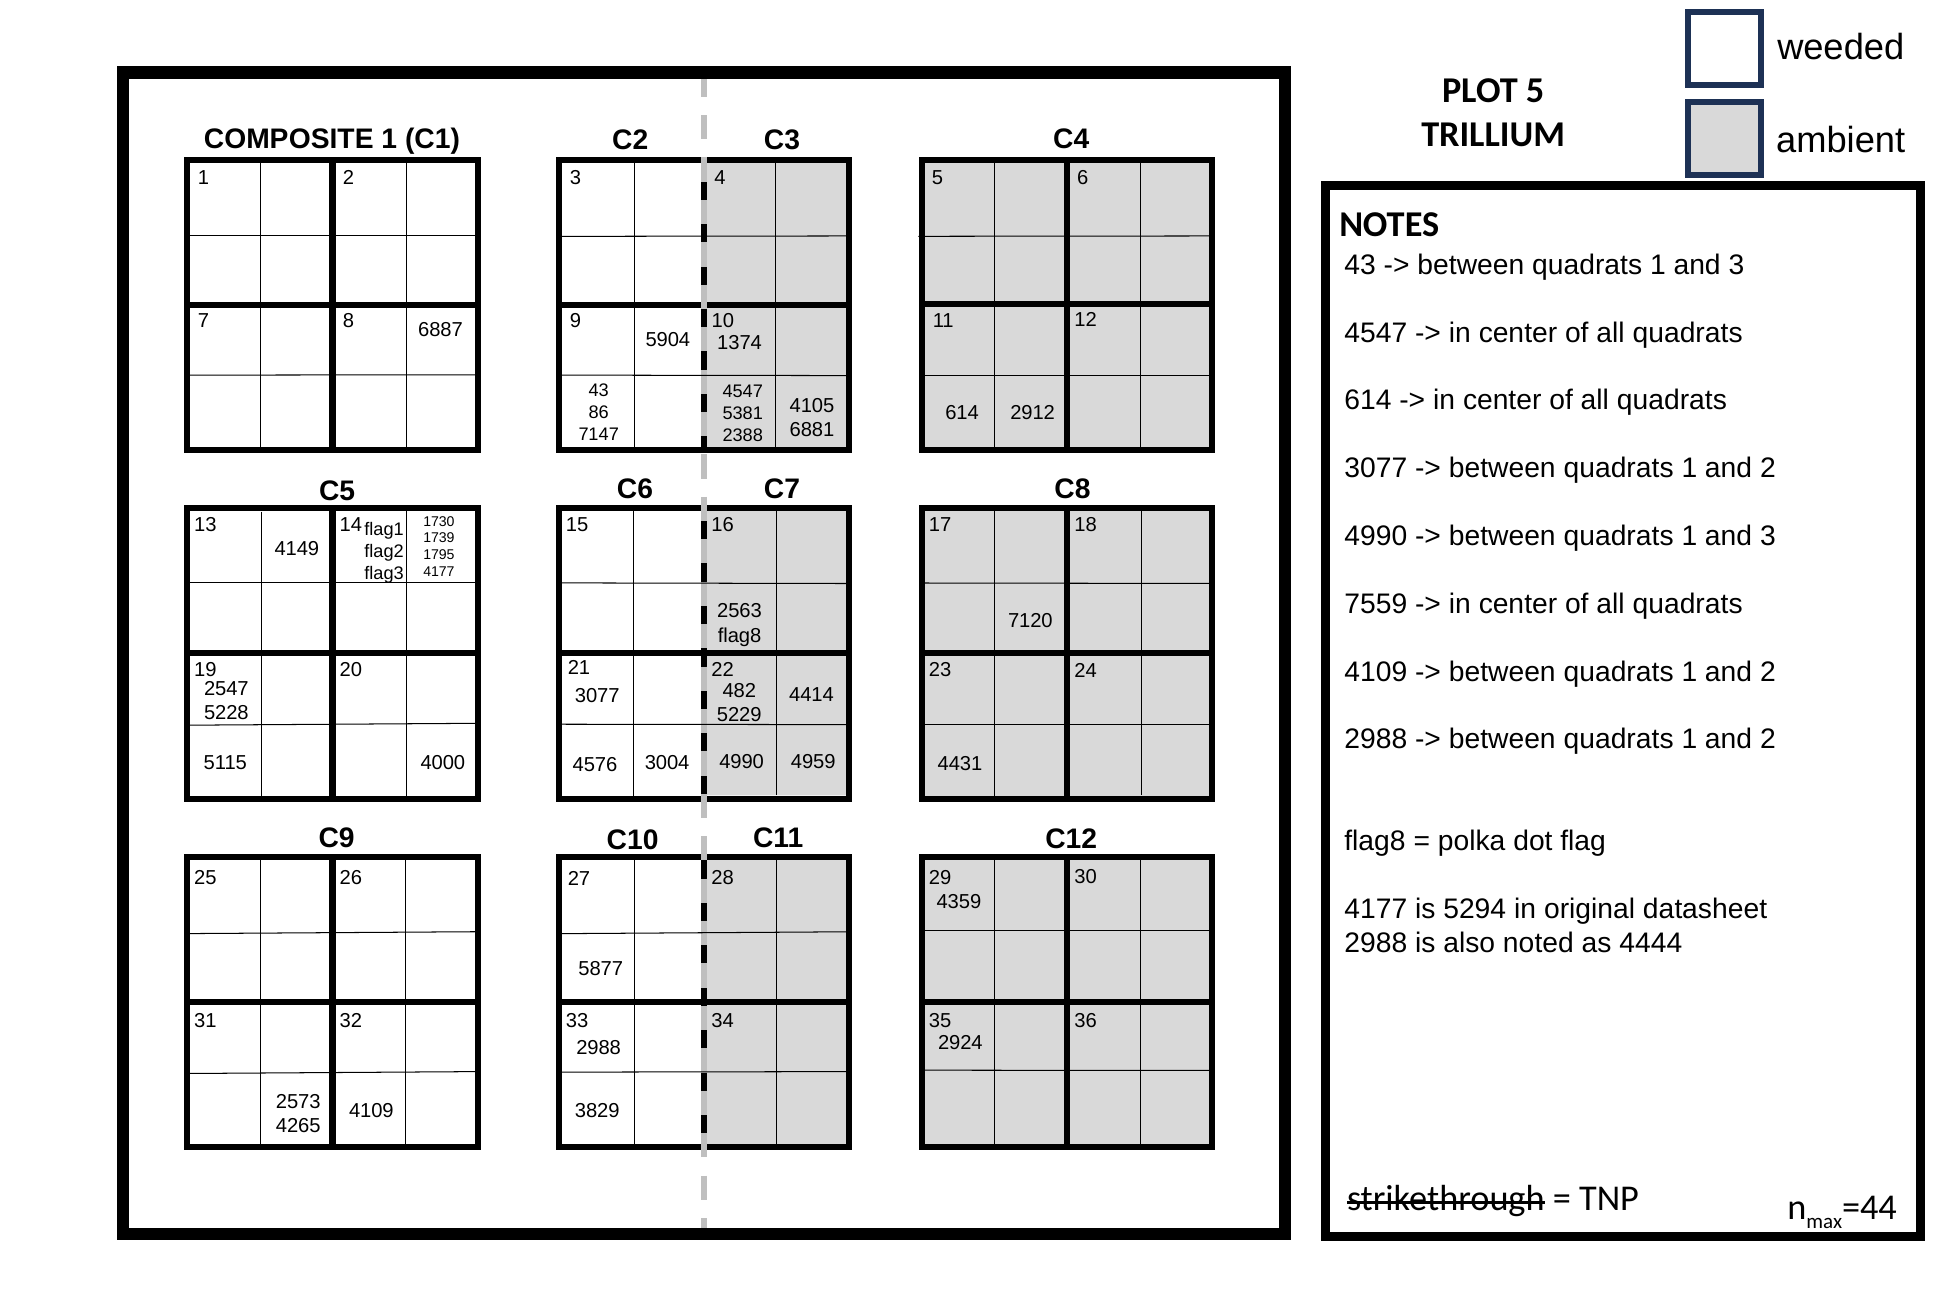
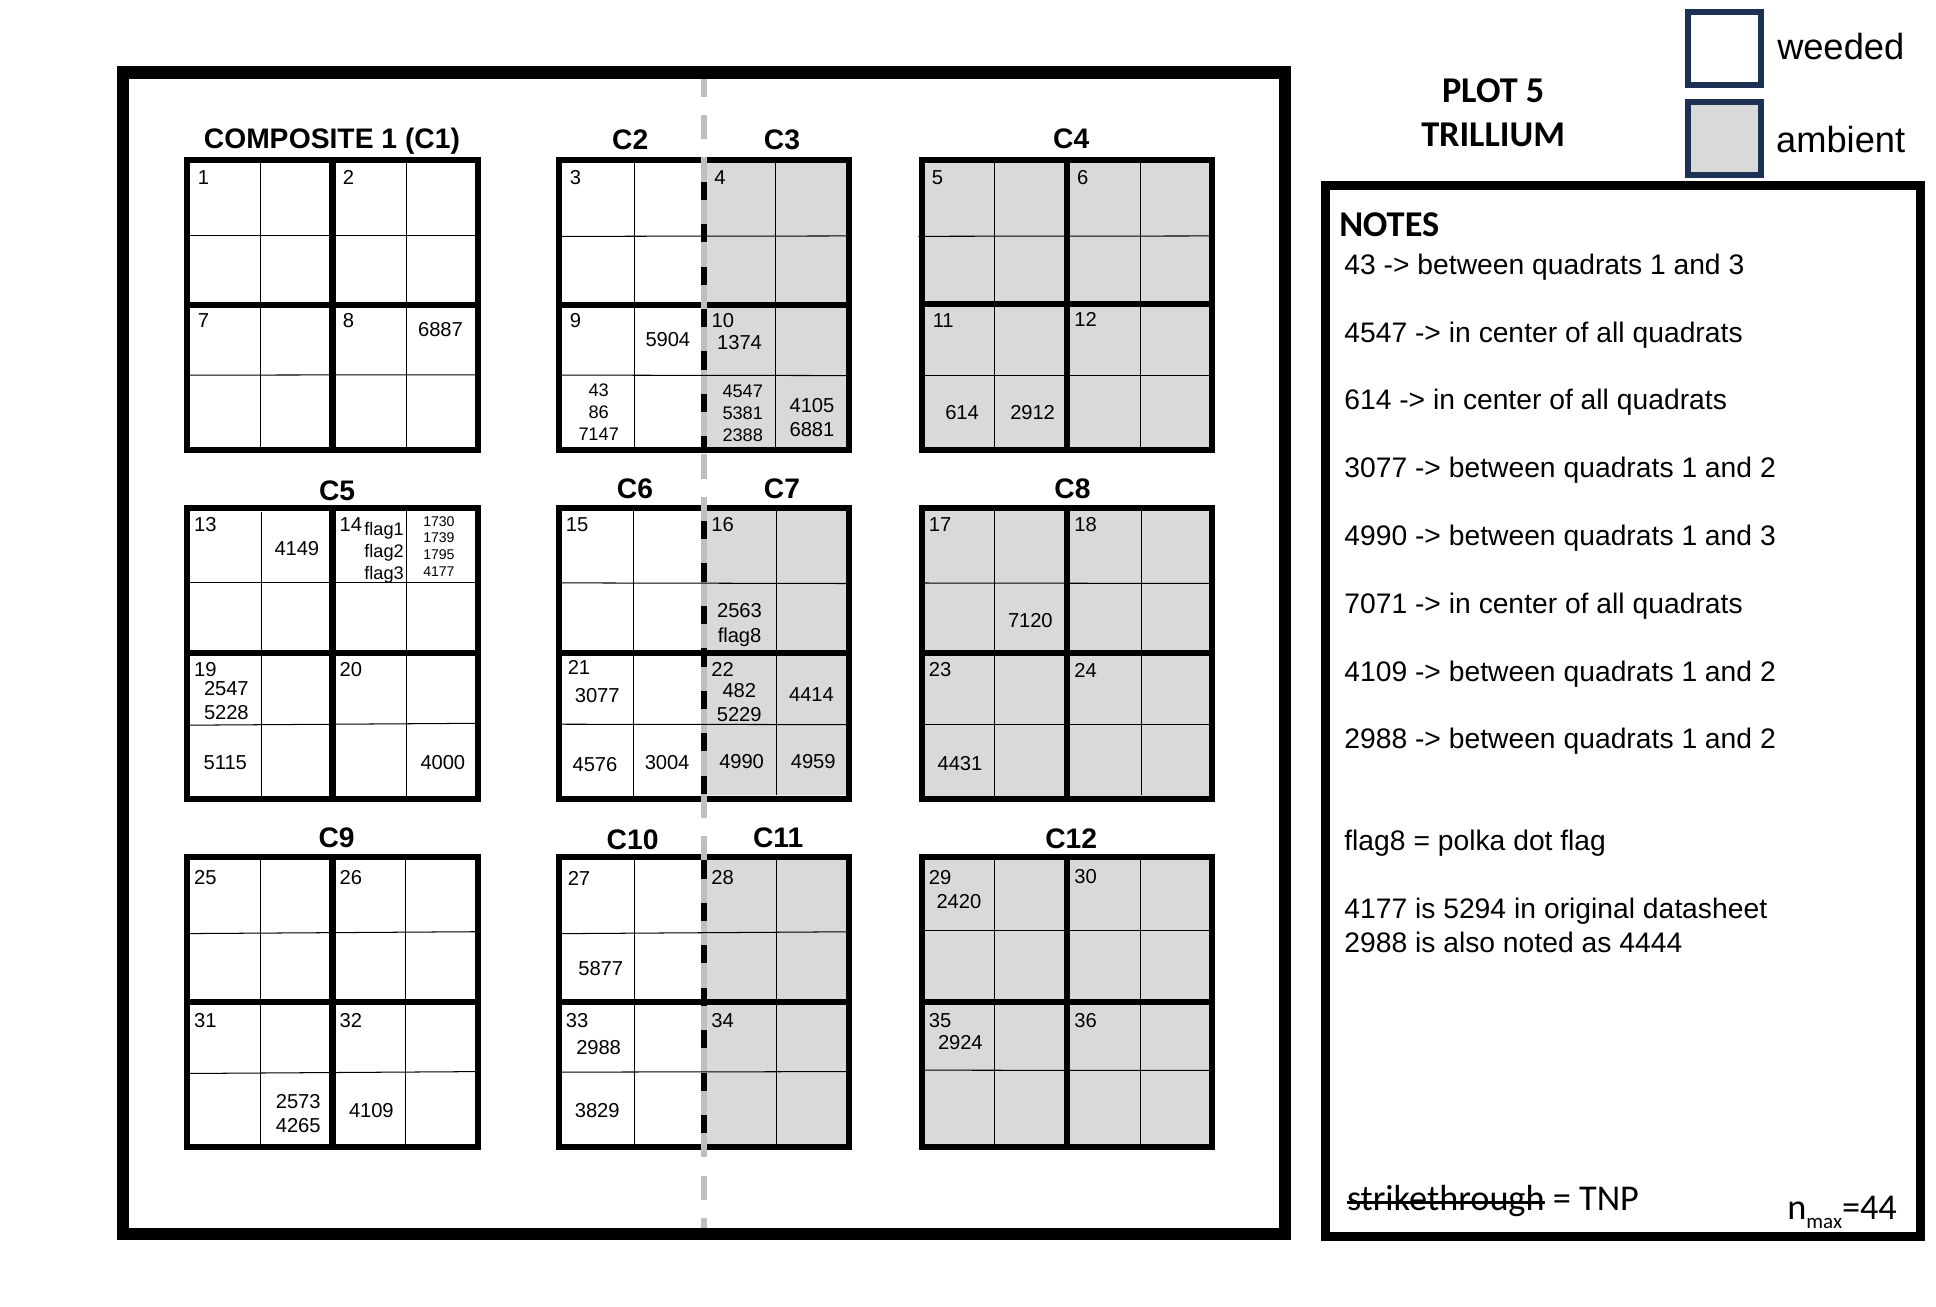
7559: 7559 -> 7071 (1376, 604)
4359: 4359 -> 2420 (959, 902)
